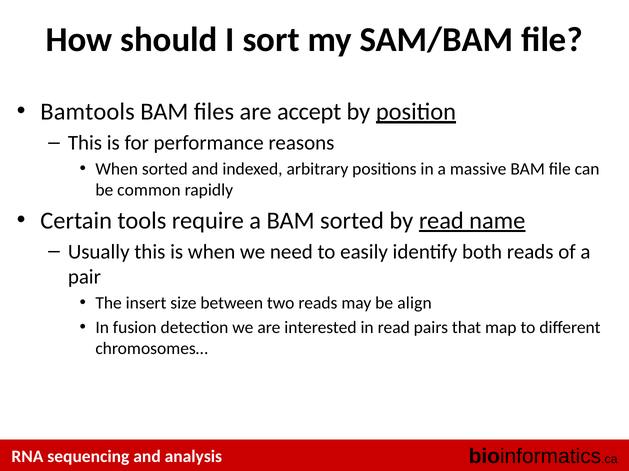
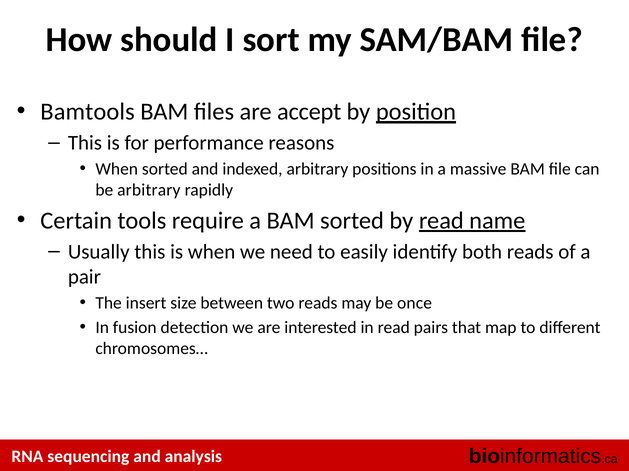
be common: common -> arbitrary (149, 190)
align: align -> once (415, 304)
